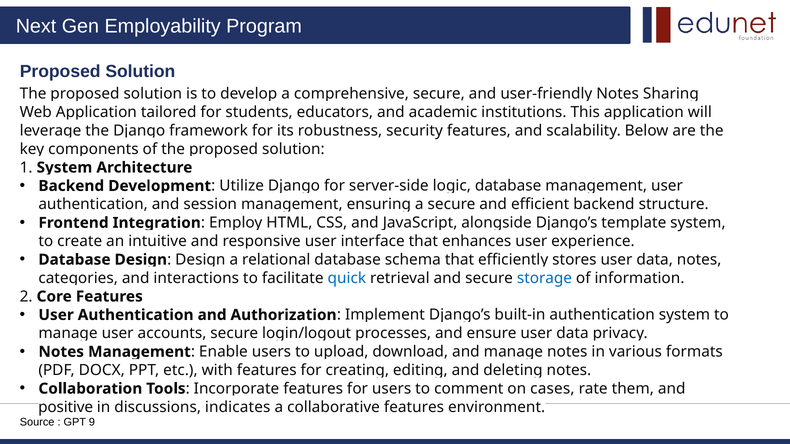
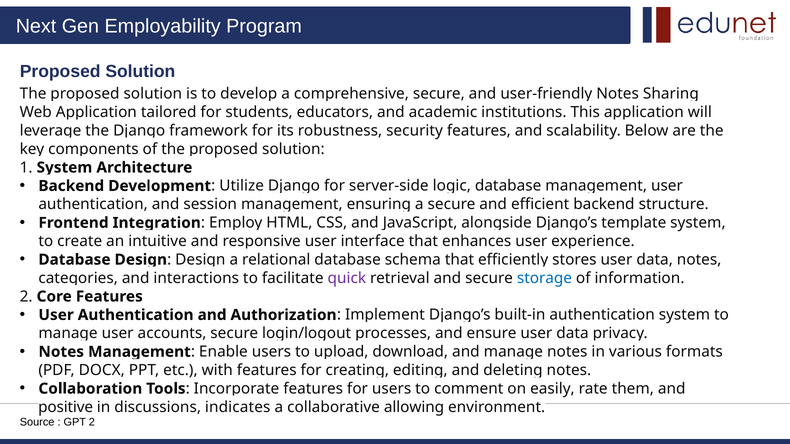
quick colour: blue -> purple (347, 278)
cases: cases -> easily (552, 389)
collaborative features: features -> allowing (414, 407)
GPT 9: 9 -> 2 (92, 422)
